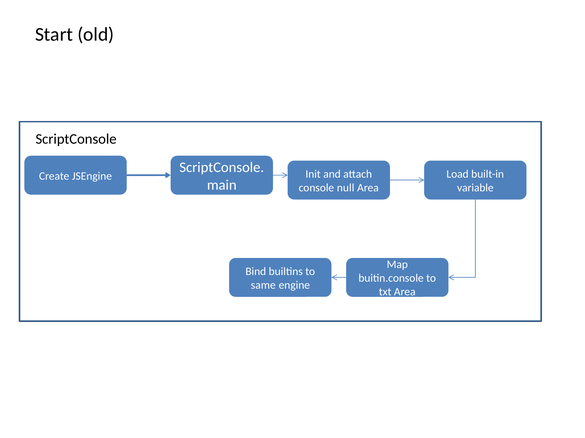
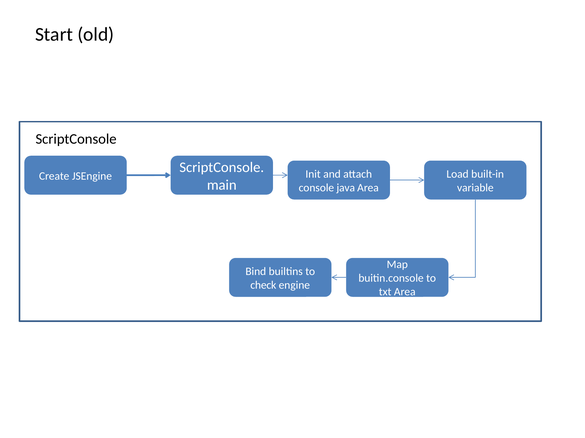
null: null -> java (346, 188)
same: same -> check (263, 285)
